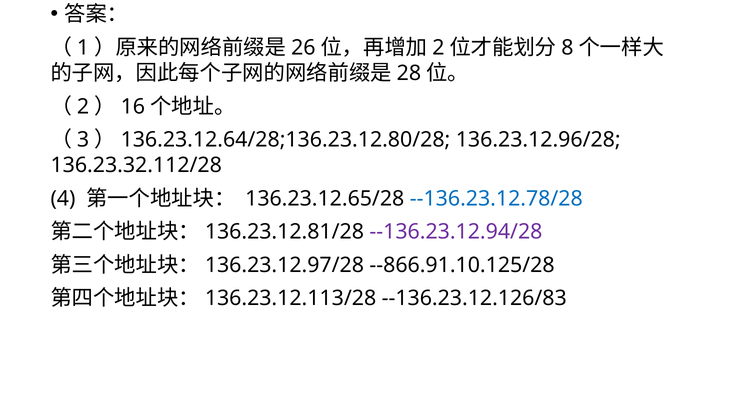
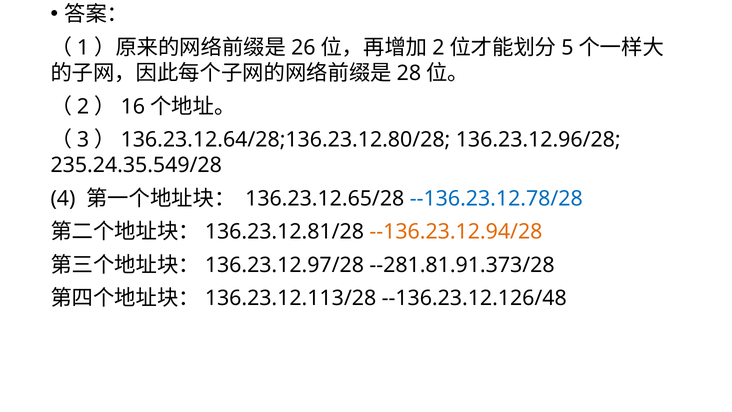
8: 8 -> 5 (567, 48)
136.23.32.112/28: 136.23.32.112/28 -> 235.24.35.549/28 (136, 165)
--136.23.12.94/28 colour: purple -> orange (456, 232)
--866.91.10.125/28: --866.91.10.125/28 -> --281.81.91.373/28 (462, 265)
--136.23.12.126/83: --136.23.12.126/83 -> --136.23.12.126/48 (474, 298)
